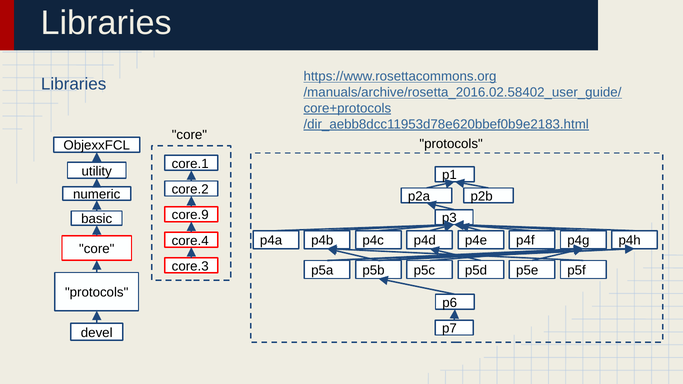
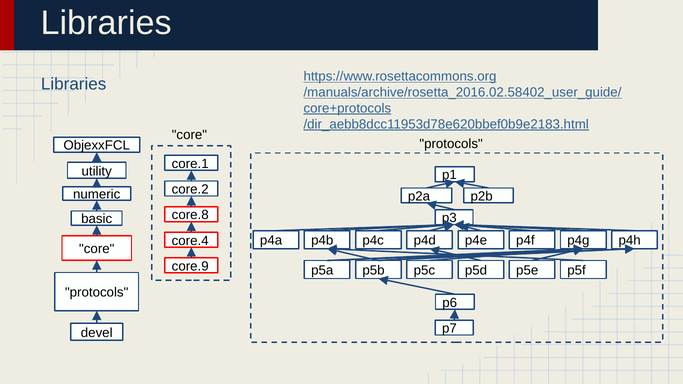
core.9: core.9 -> core.8 (190, 215)
core.3: core.3 -> core.9 (190, 266)
